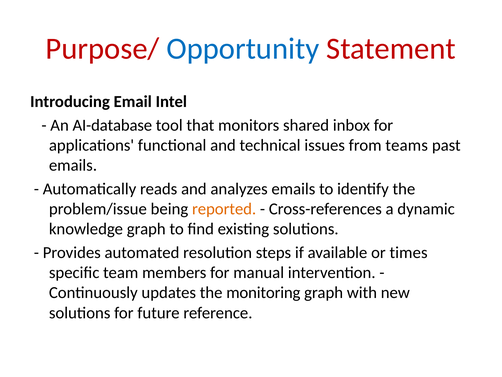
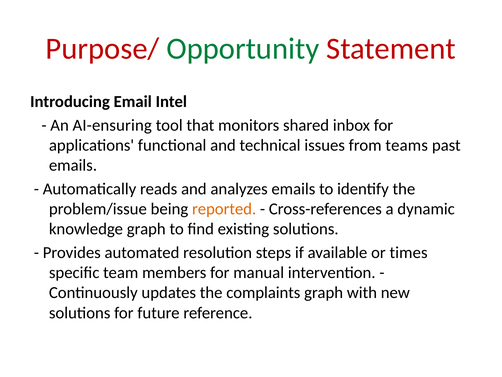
Opportunity colour: blue -> green (243, 49)
AI-database: AI-database -> AI-ensuring (112, 125)
monitoring: monitoring -> complaints (263, 292)
